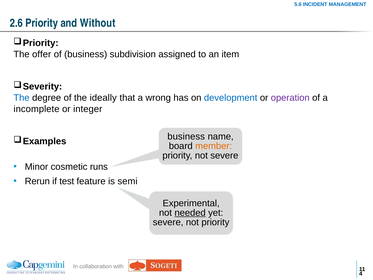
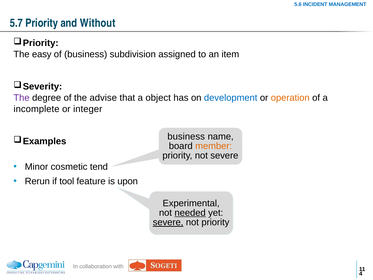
2.6: 2.6 -> 5.7 (16, 23)
offer: offer -> easy (42, 54)
The colour: blue -> purple (22, 98)
ideally: ideally -> advise (103, 98)
wrong: wrong -> object (158, 98)
operation colour: purple -> orange (290, 98)
runs: runs -> tend (99, 167)
test: test -> tool (67, 181)
semi: semi -> upon (128, 181)
severe underline: none -> present (168, 222)
